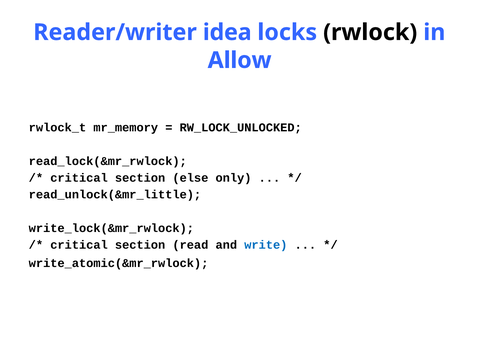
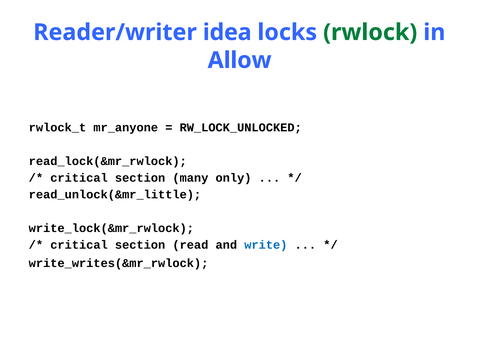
rwlock colour: black -> green (370, 32)
mr_memory: mr_memory -> mr_anyone (126, 128)
else: else -> many (190, 178)
write_atomic(&mr_rwlock: write_atomic(&mr_rwlock -> write_writes(&mr_rwlock (119, 264)
